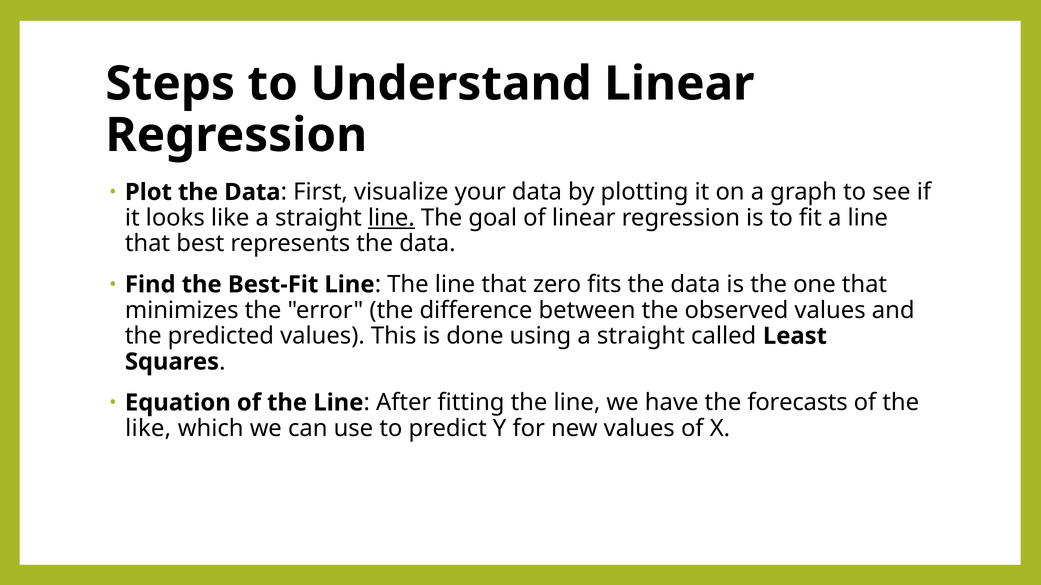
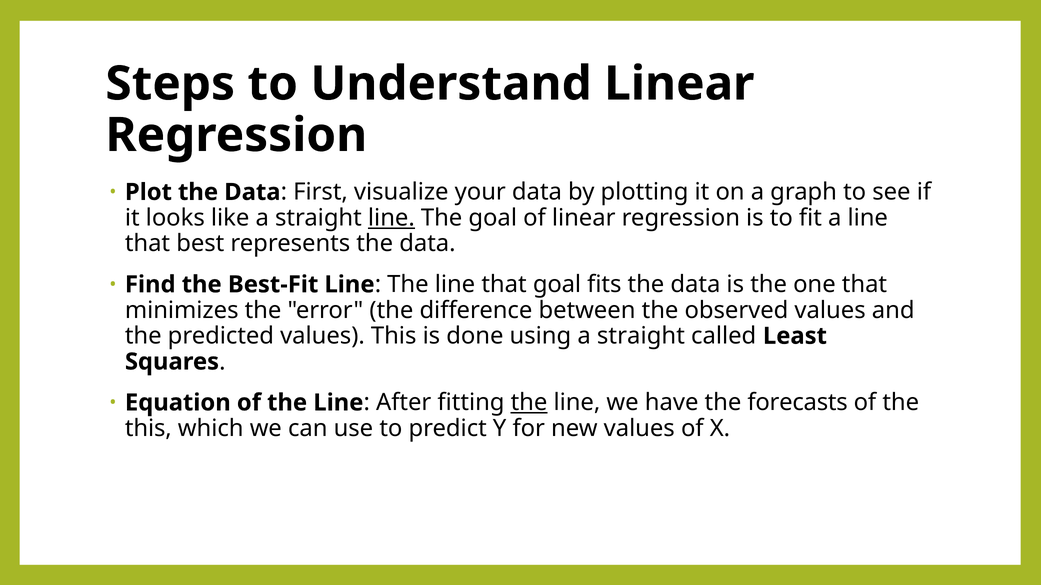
that zero: zero -> goal (557, 285)
the underline: none -> present (529, 403)
like: like -> this (148, 429)
